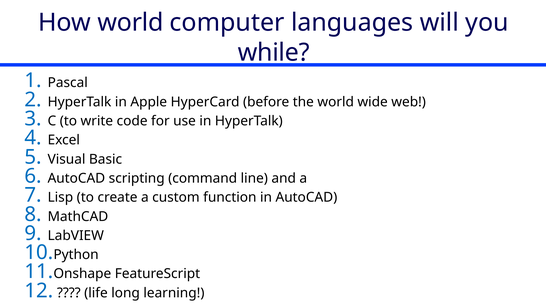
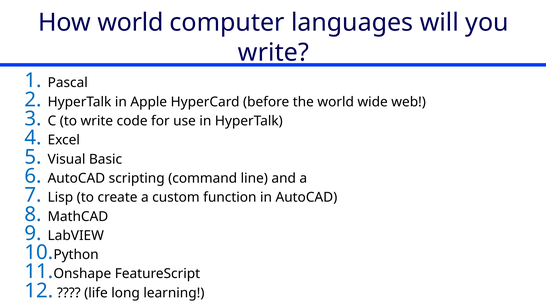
while: while -> write (274, 53)
